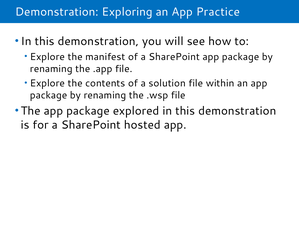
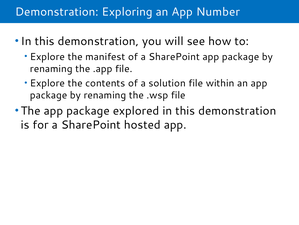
Practice: Practice -> Number (218, 12)
